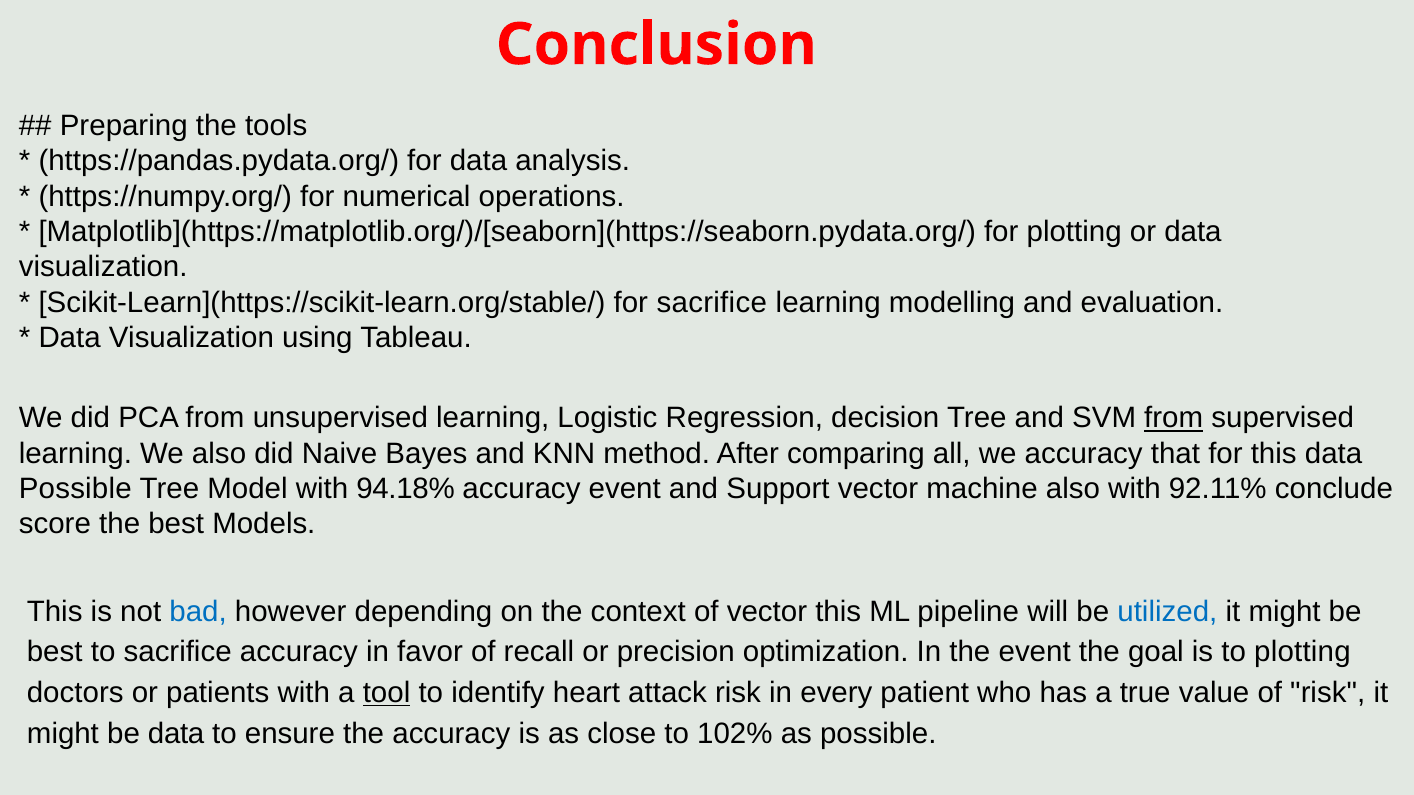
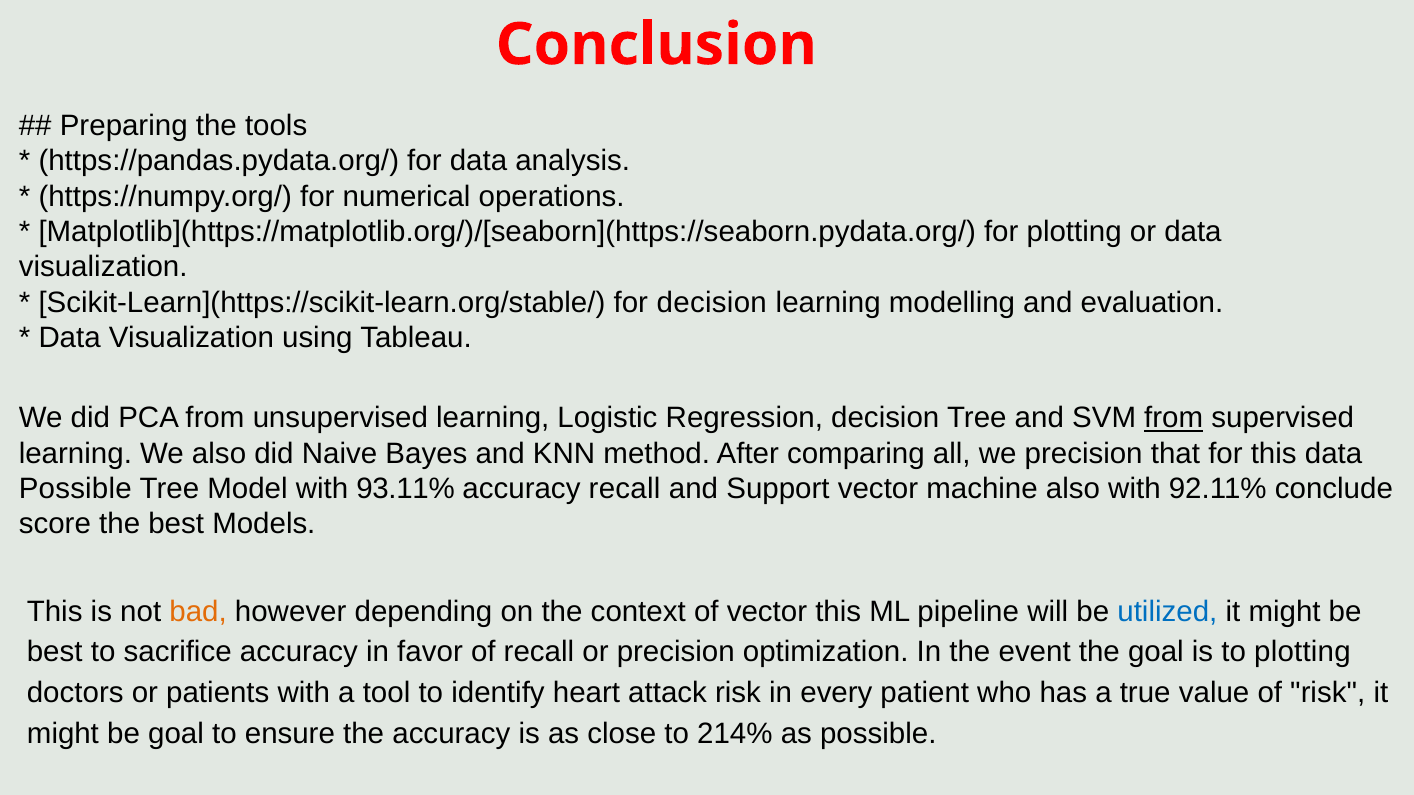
for sacrifice: sacrifice -> decision (712, 303)
we accuracy: accuracy -> precision (1084, 454)
94.18%: 94.18% -> 93.11% (406, 489)
accuracy event: event -> recall (625, 489)
bad colour: blue -> orange (198, 612)
tool underline: present -> none (387, 693)
be data: data -> goal (176, 734)
102%: 102% -> 214% (735, 734)
